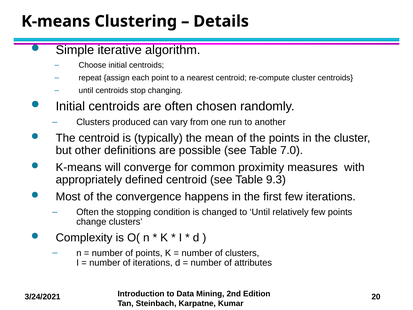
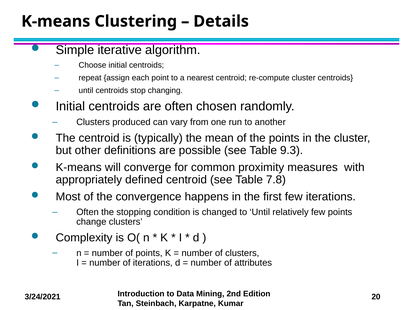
7.0: 7.0 -> 9.3 (292, 150)
9.3: 9.3 -> 7.8 (276, 180)
